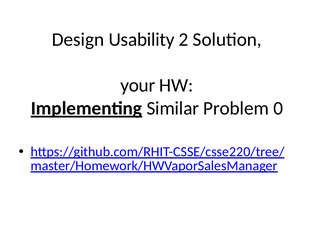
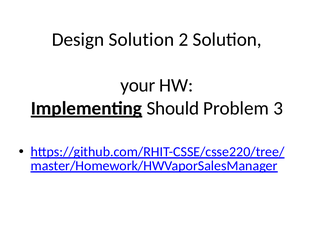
Design Usability: Usability -> Solution (141, 40)
Similar: Similar -> Should (173, 109)
0: 0 -> 3 (278, 109)
